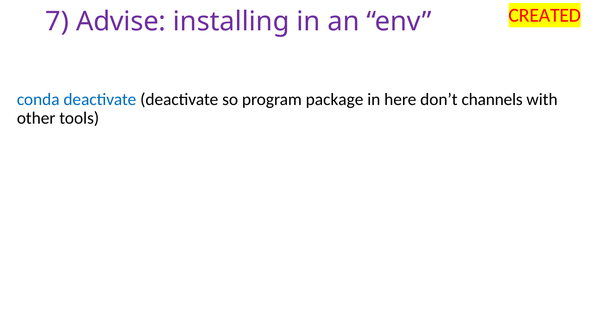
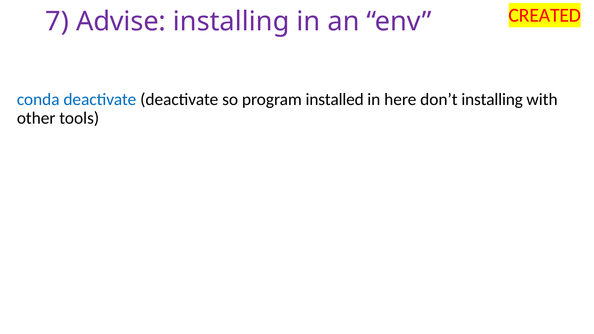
package: package -> installed (335, 99)
don’t channels: channels -> installing (492, 99)
